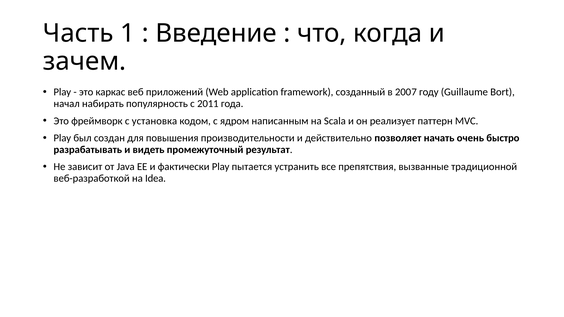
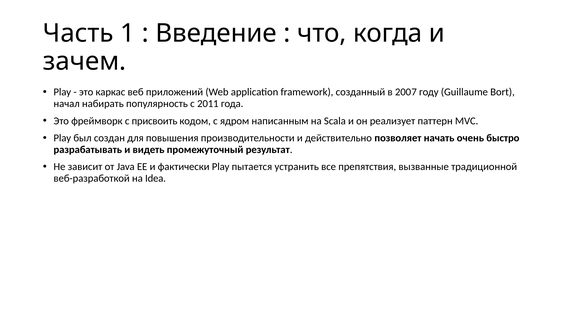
установка: установка -> присвоить (155, 121)
